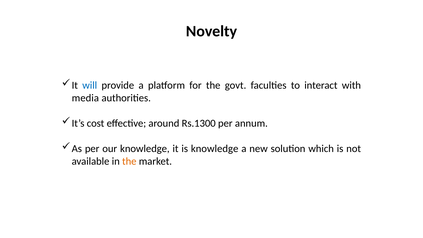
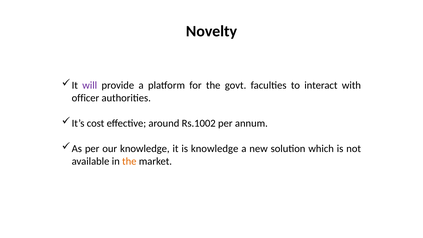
will colour: blue -> purple (90, 85)
media: media -> officer (85, 98)
Rs.1300: Rs.1300 -> Rs.1002 (199, 123)
